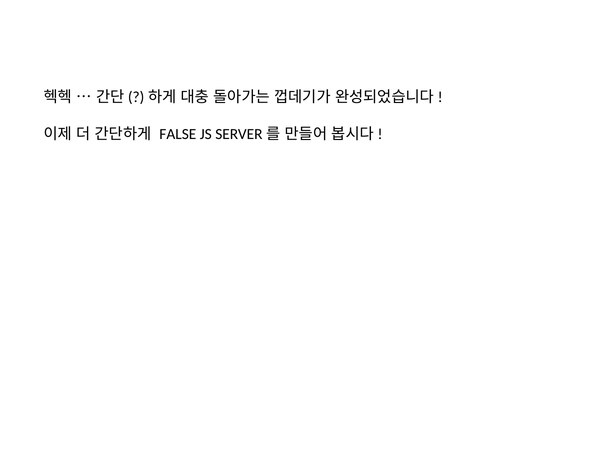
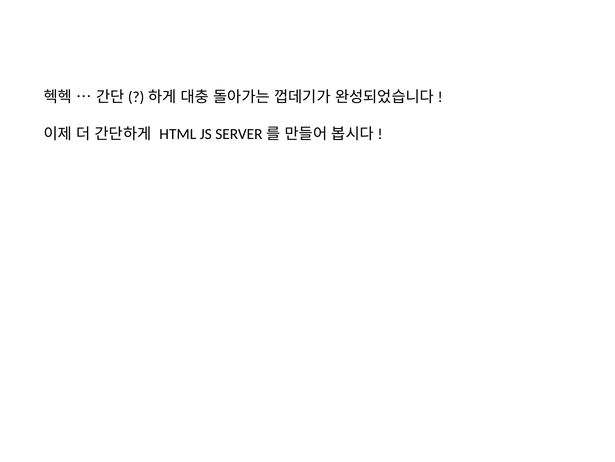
FALSE: FALSE -> HTML (178, 134)
